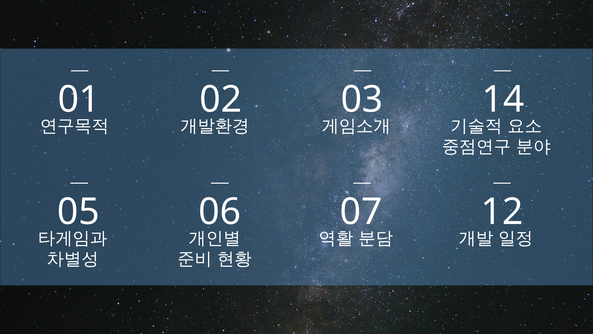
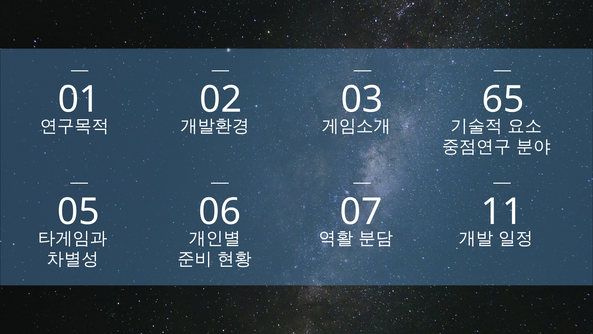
14: 14 -> 65 (503, 100)
12: 12 -> 11 (502, 212)
